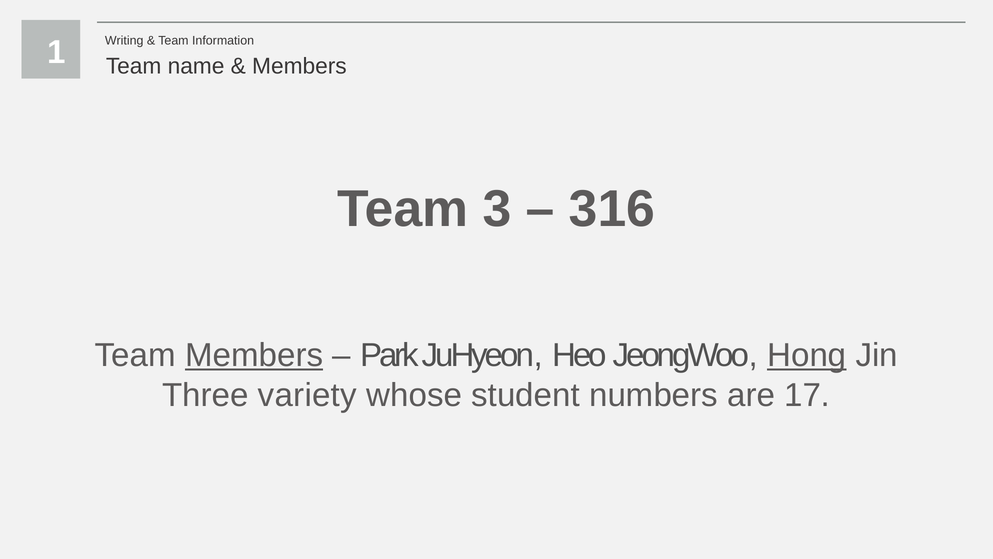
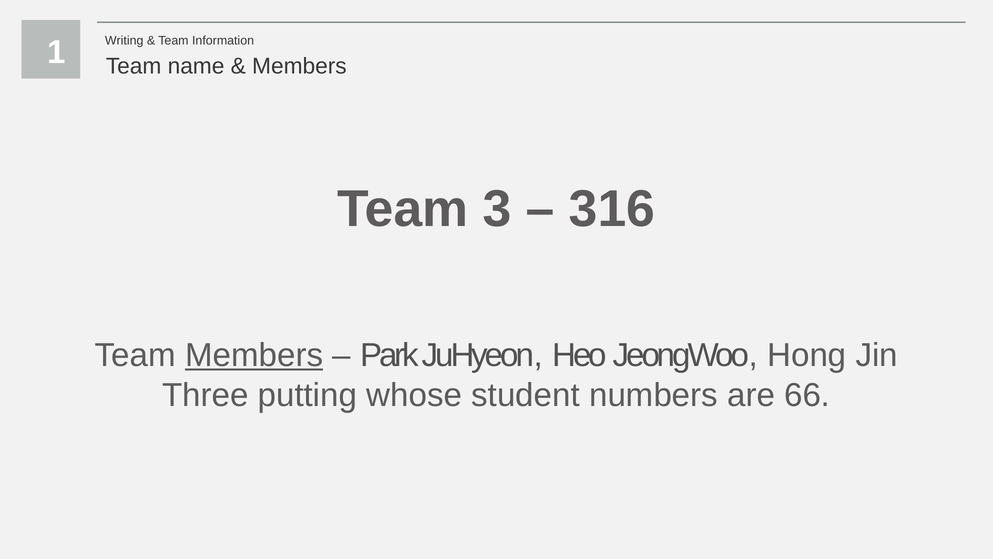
Hong underline: present -> none (807, 355)
variety: variety -> putting (307, 395)
17: 17 -> 66 (807, 395)
